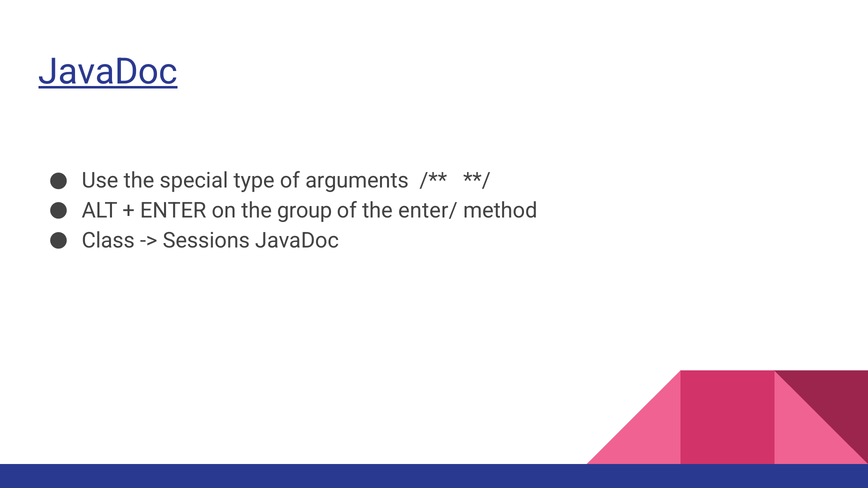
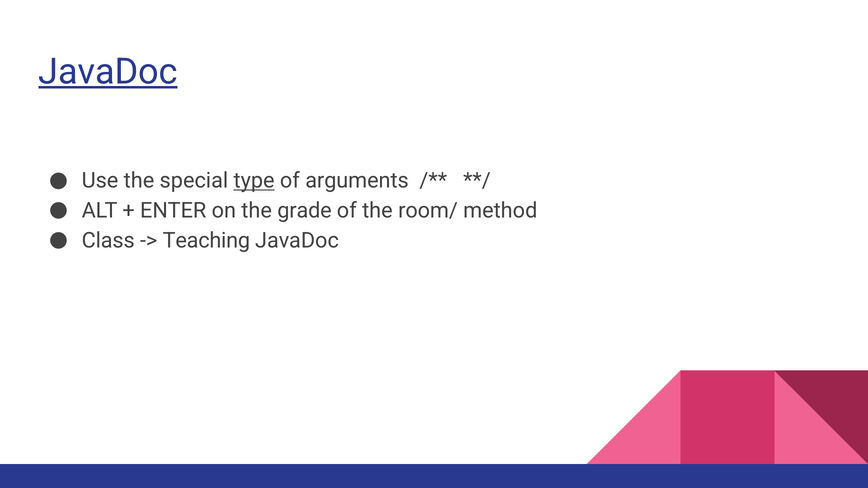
type underline: none -> present (254, 181)
group: group -> grade (305, 211)
enter/: enter/ -> room/ (428, 211)
Sessions: Sessions -> Teaching (206, 241)
